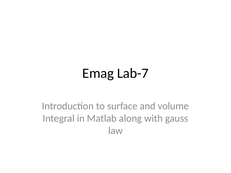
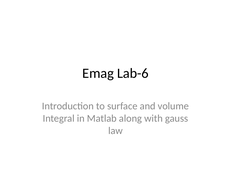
Lab-7: Lab-7 -> Lab-6 (133, 73)
